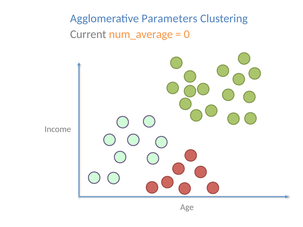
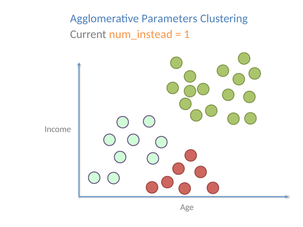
num_average: num_average -> num_instead (141, 34)
0: 0 -> 1 (187, 34)
